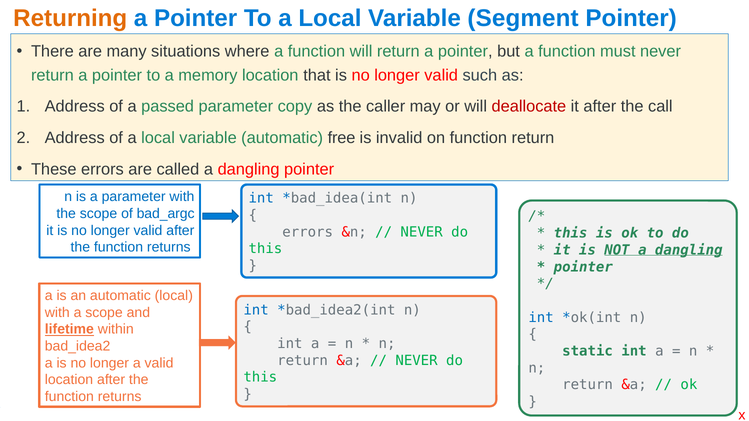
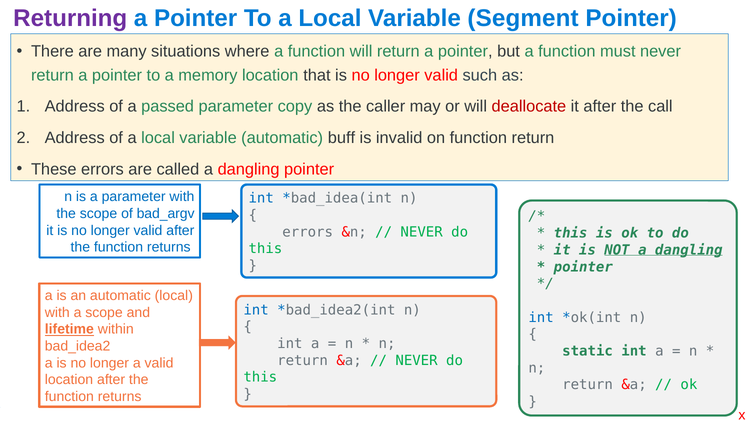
Returning colour: orange -> purple (70, 18)
free: free -> buff (341, 138)
bad_argc: bad_argc -> bad_argv (166, 214)
